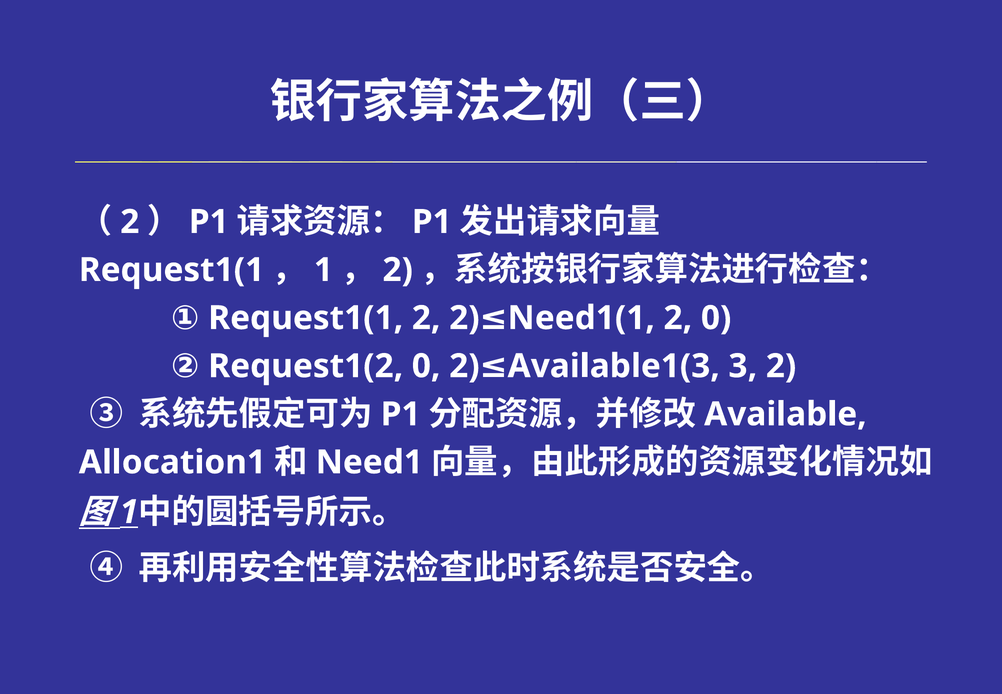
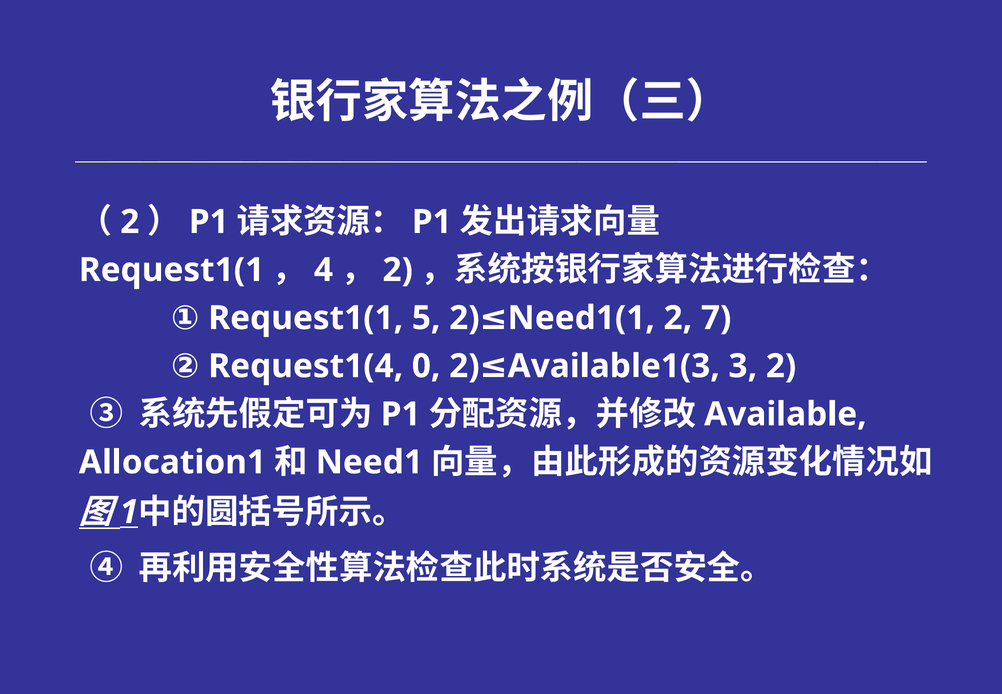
1: 1 -> 4 (323, 270)
Request1(1 2: 2 -> 5 (426, 318)
2 0: 0 -> 7 (716, 318)
Request1(2: Request1(2 -> Request1(4 (306, 366)
